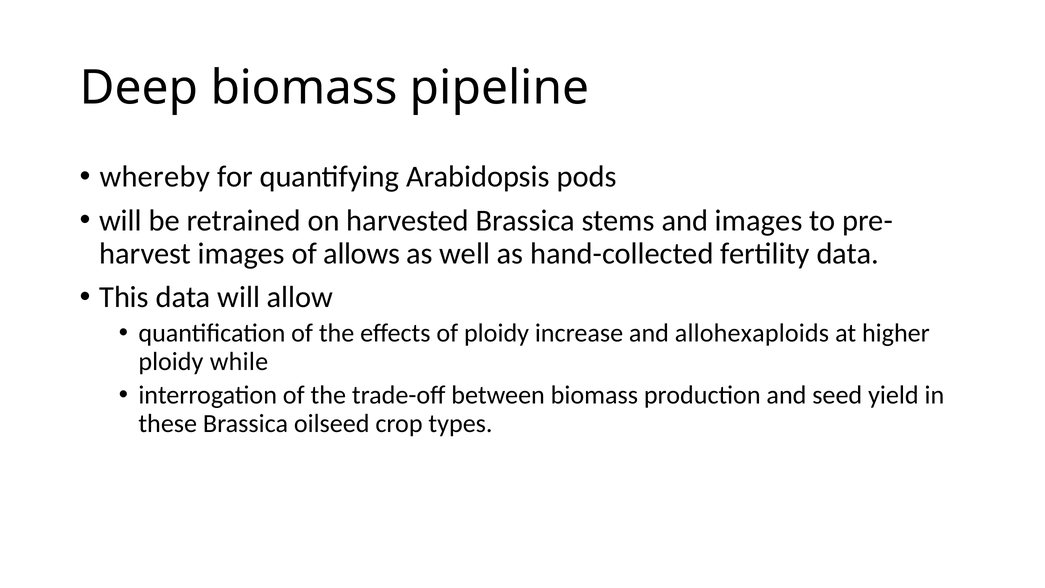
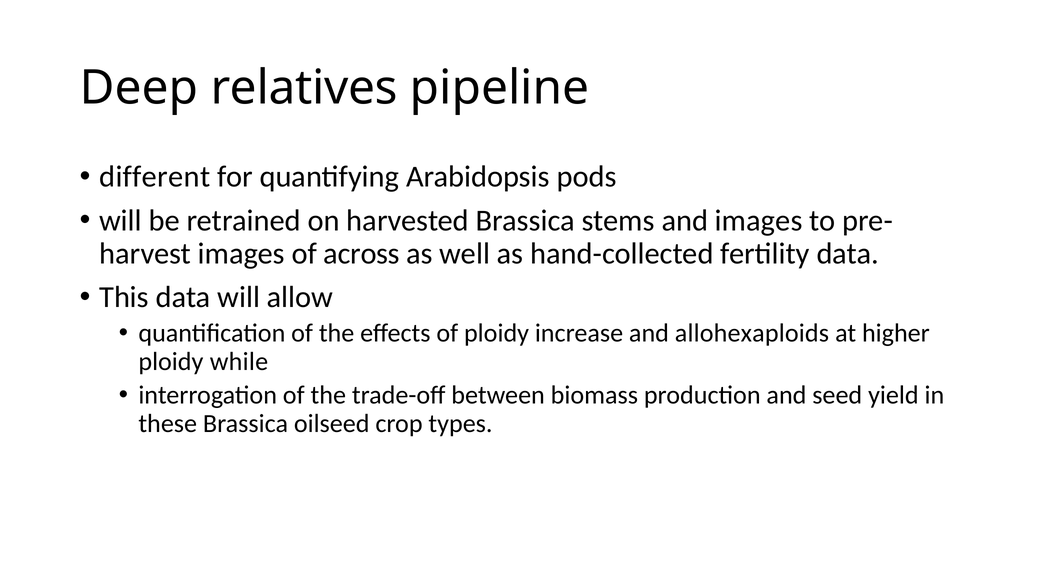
Deep biomass: biomass -> relatives (304, 88)
whereby: whereby -> different (155, 177)
allows: allows -> across (362, 253)
